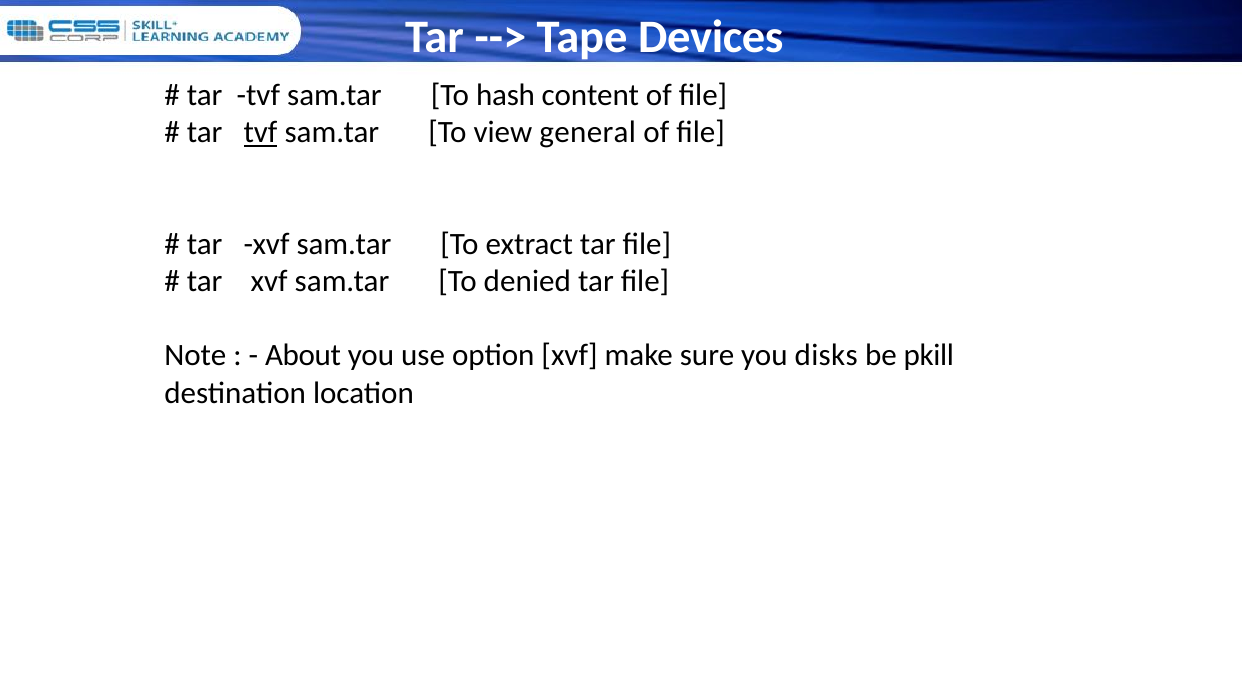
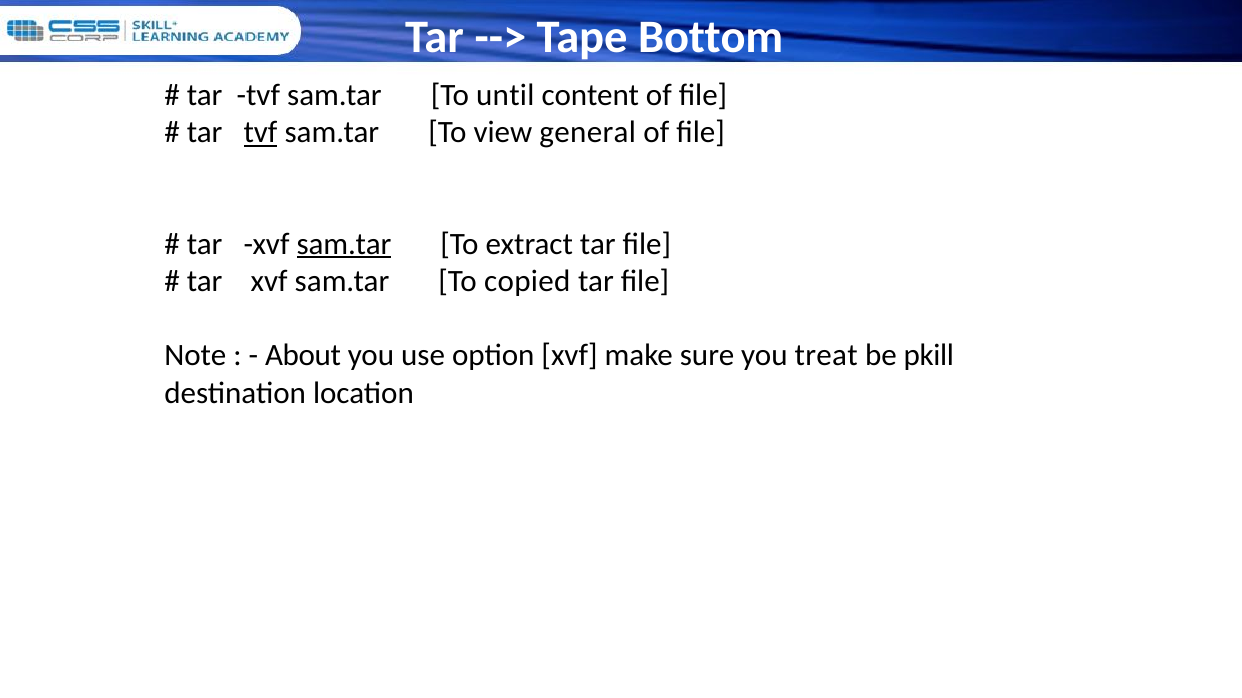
Devices: Devices -> Bottom (711, 37)
hash: hash -> until (505, 95)
sam.tar underline: none -> present (344, 244)
denied: denied -> copied (527, 282)
disks: disks -> treat (826, 356)
